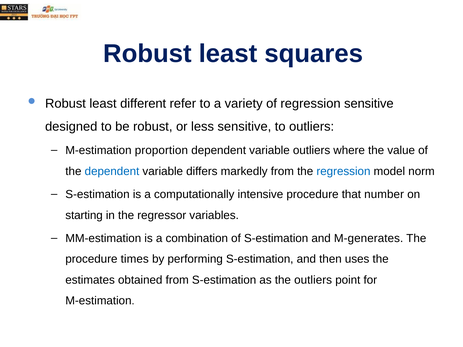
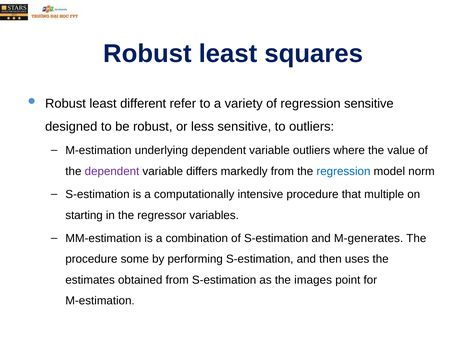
proportion: proportion -> underlying (161, 151)
dependent colour: blue -> purple (112, 171)
number: number -> multiple (384, 195)
times: times -> some (135, 259)
the outliers: outliers -> images (313, 280)
